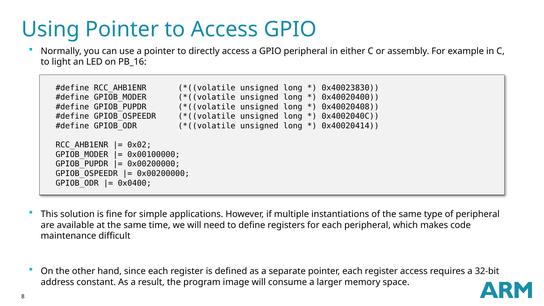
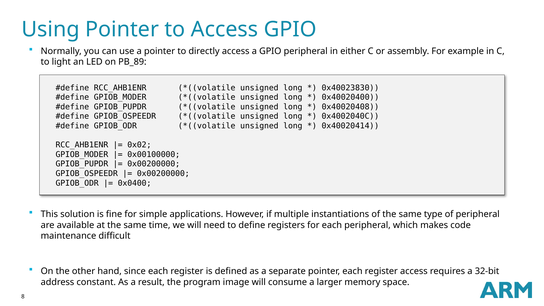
PB_16: PB_16 -> PB_89 (132, 62)
